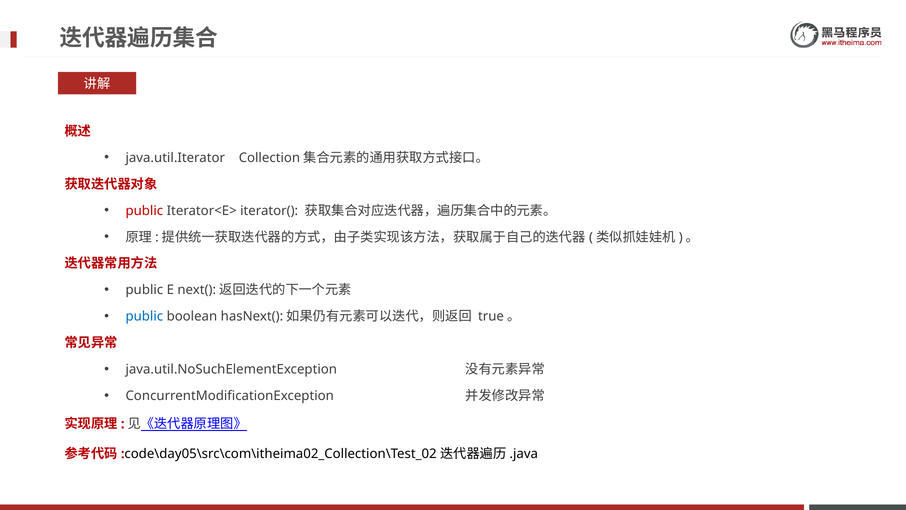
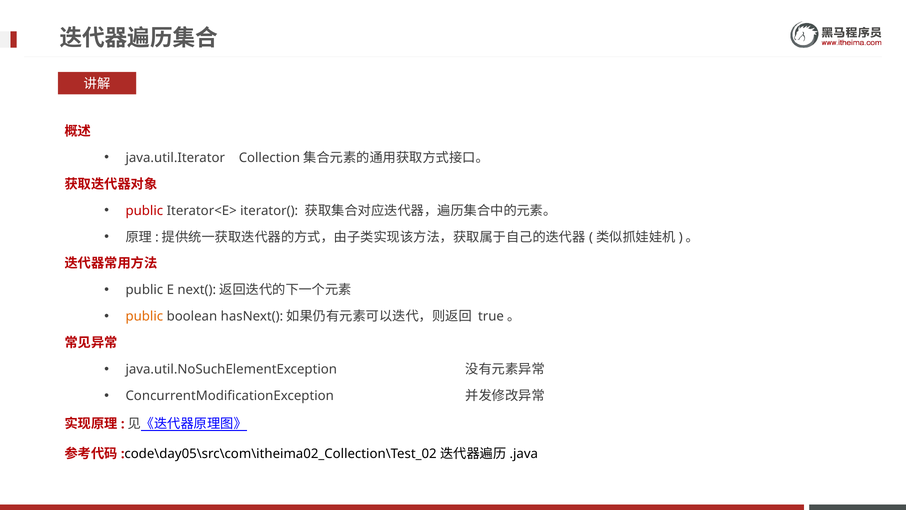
public colour: blue -> orange (144, 316)
